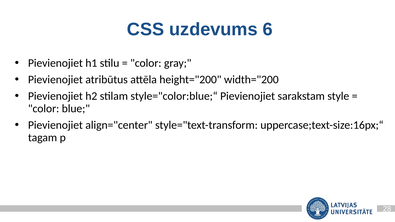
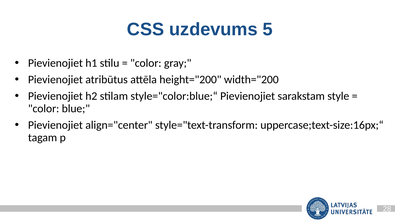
6: 6 -> 5 (268, 30)
